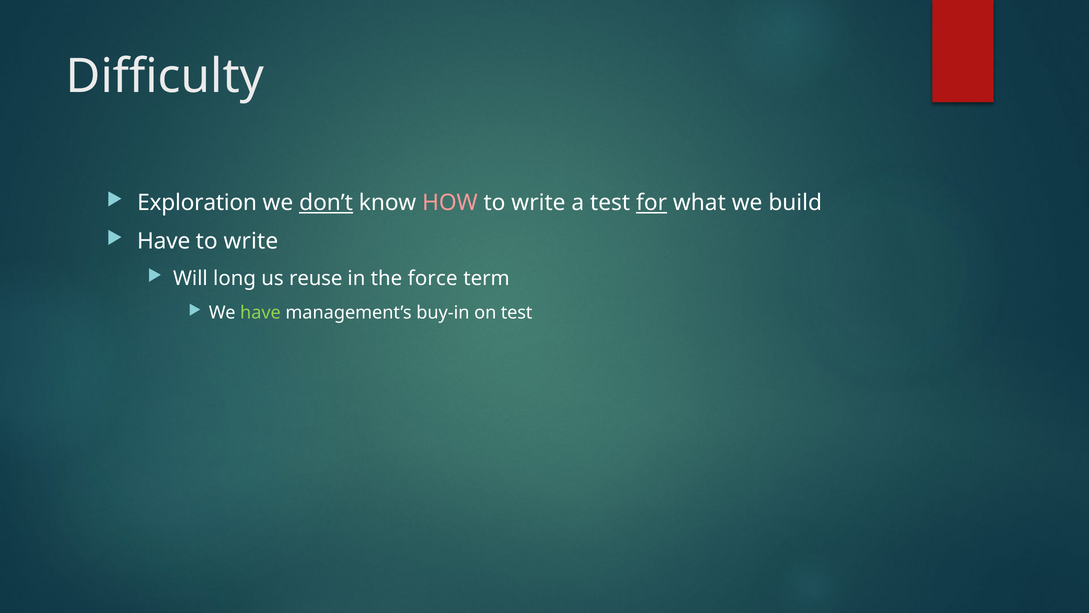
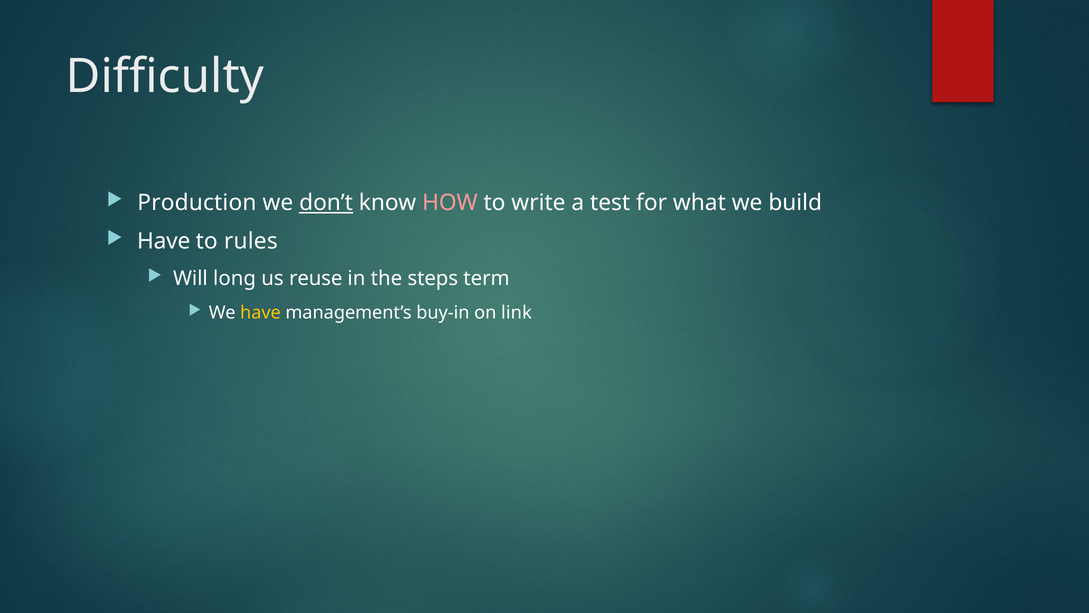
Exploration: Exploration -> Production (197, 203)
for underline: present -> none (652, 203)
write: write -> rules (251, 241)
force: force -> steps (433, 278)
have colour: light green -> yellow (260, 313)
on test: test -> link (516, 313)
